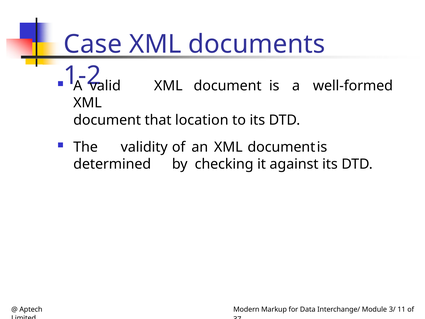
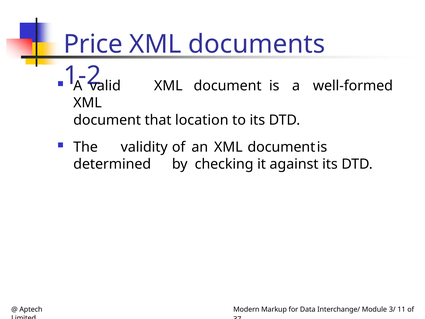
Case: Case -> Price (93, 44)
